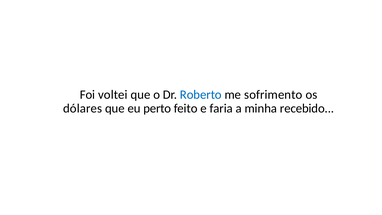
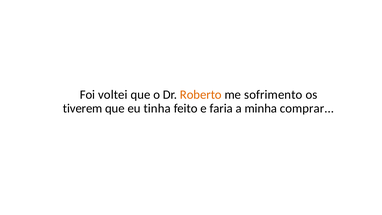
Roberto colour: blue -> orange (201, 95)
dólares: dólares -> tiverem (83, 108)
perto: perto -> tinha (157, 108)
recebido: recebido -> comprar (307, 108)
